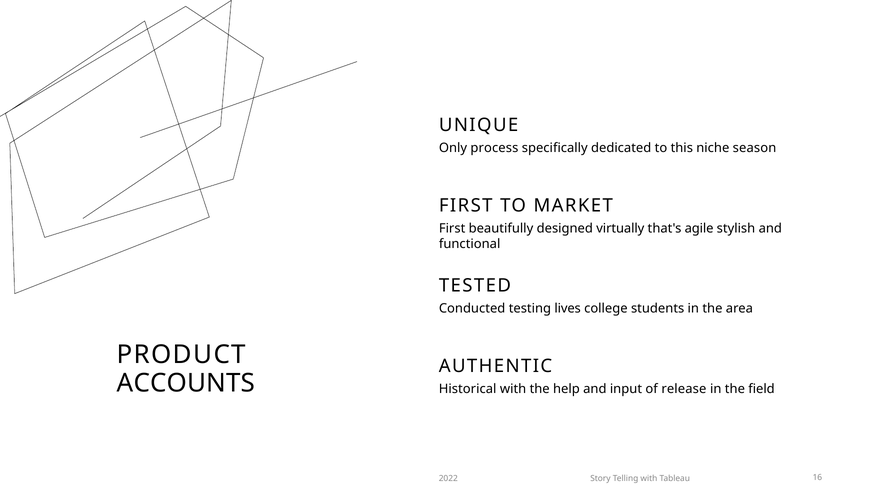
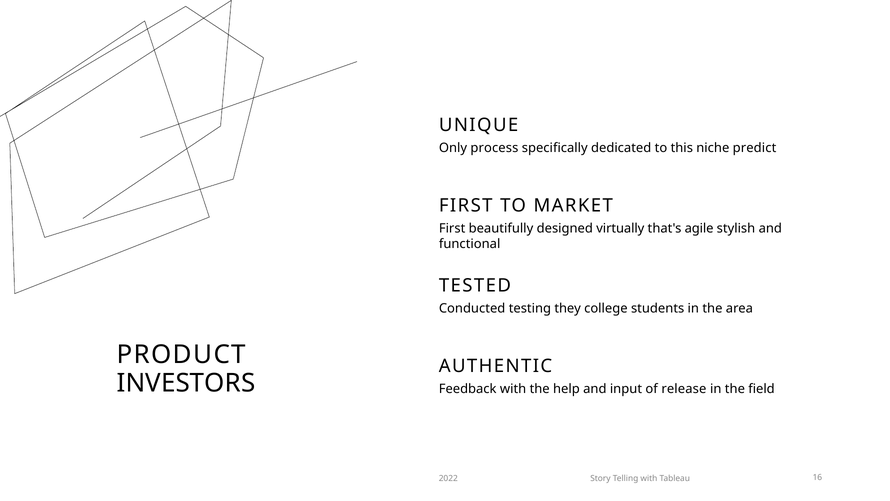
season: season -> predict (755, 148)
lives: lives -> they (568, 308)
ACCOUNTS: ACCOUNTS -> INVESTORS (186, 383)
Historical: Historical -> Feedback (468, 389)
